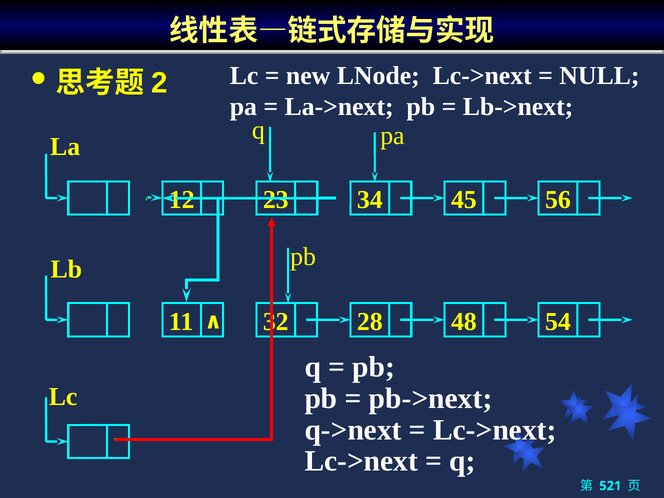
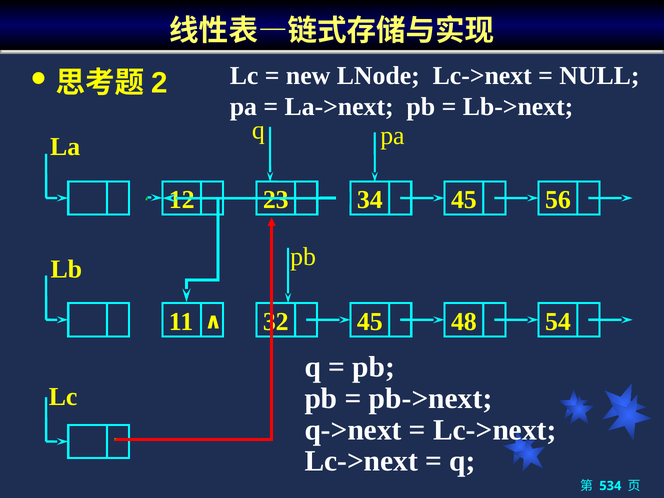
28: 28 -> 45 (370, 322)
521: 521 -> 534 (610, 486)
